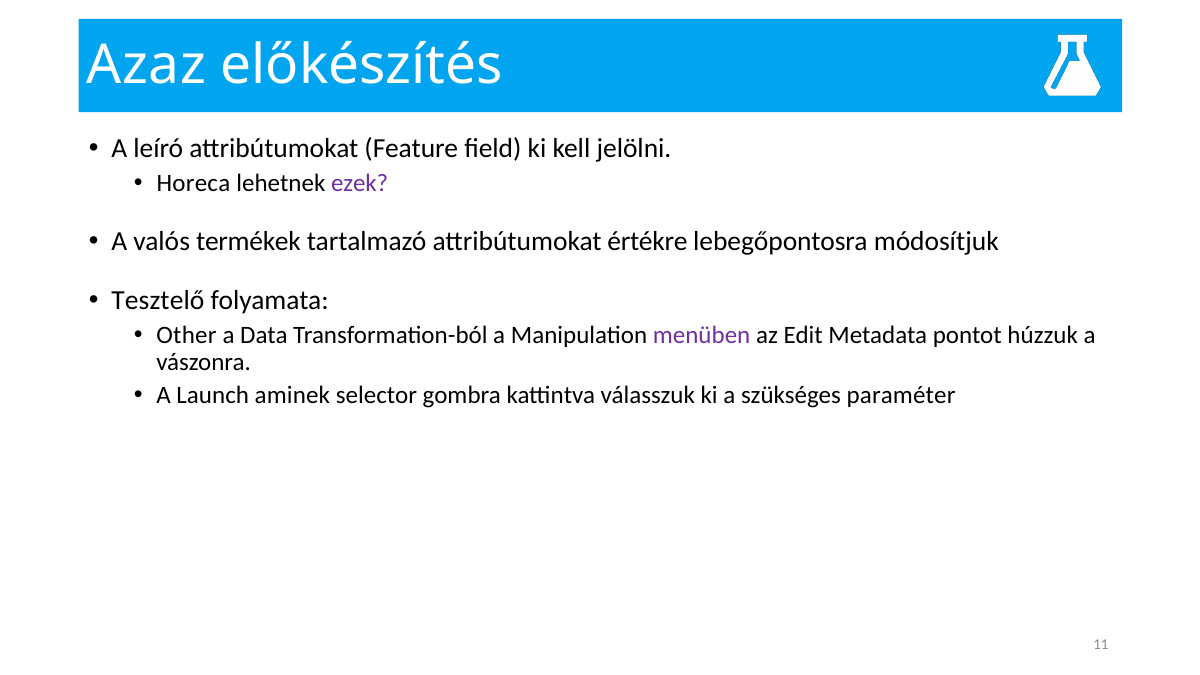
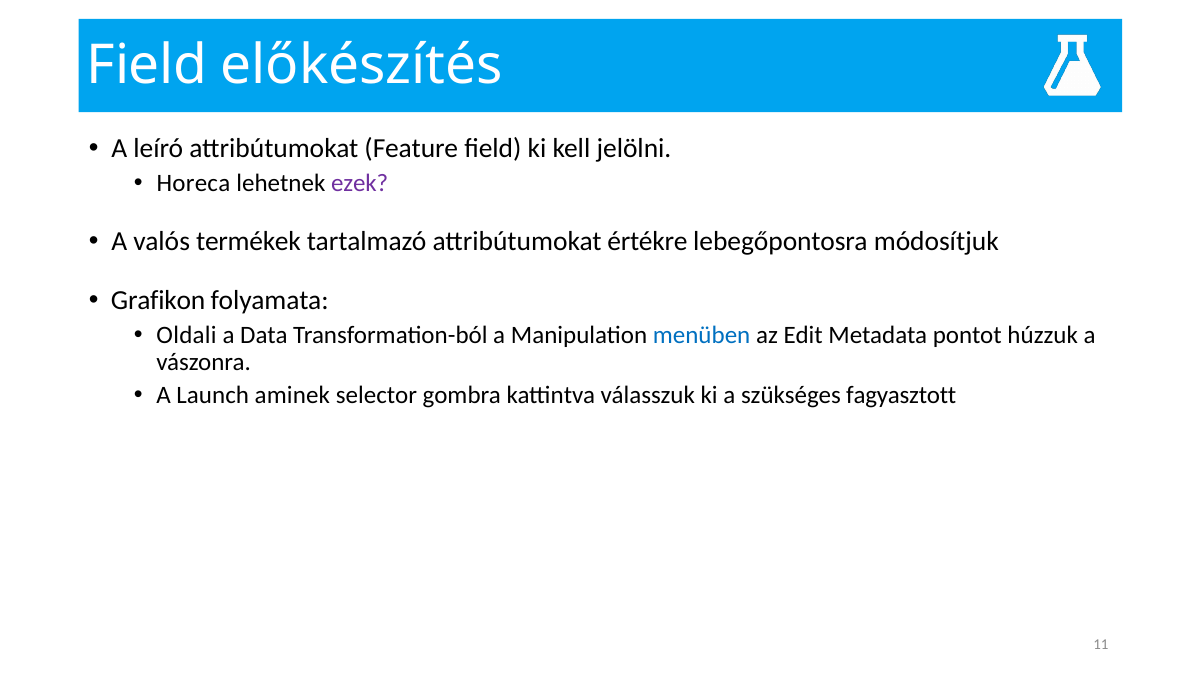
Azaz: Azaz -> Field (147, 65)
Tesztelő: Tesztelő -> Grafikon (158, 301)
Other: Other -> Oldali (187, 335)
menüben colour: purple -> blue (702, 335)
paraméter: paraméter -> fagyasztott (901, 395)
